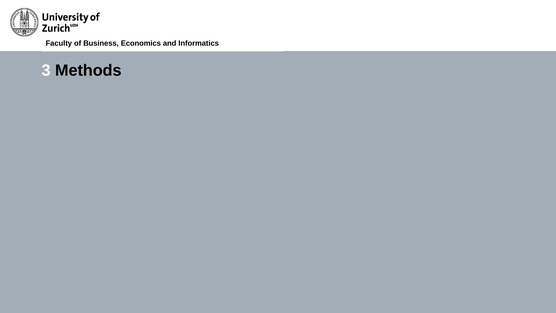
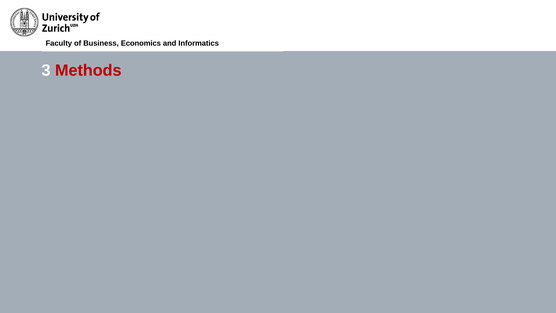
Methods colour: black -> red (88, 70)
